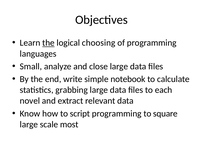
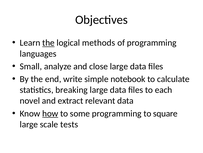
choosing: choosing -> methods (99, 43)
grabbing: grabbing -> breaking (72, 90)
how underline: none -> present (50, 113)
script: script -> some (80, 113)
most: most -> tests (69, 124)
